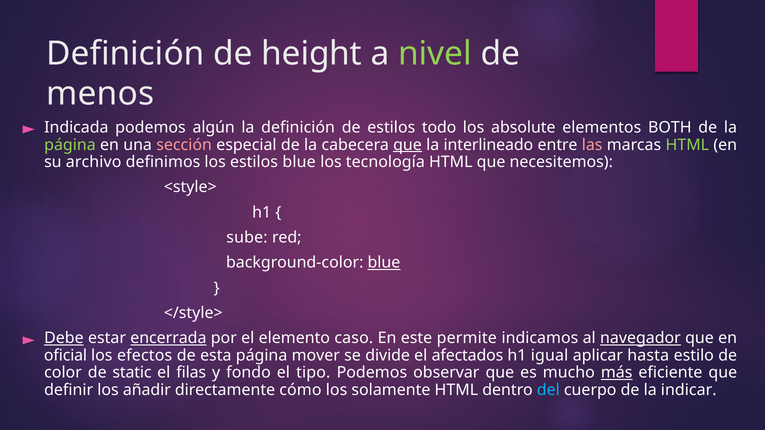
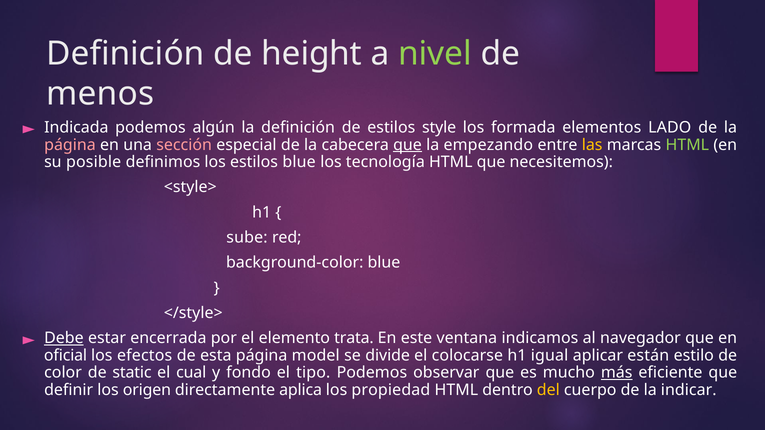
todo: todo -> style (439, 128)
absolute: absolute -> formada (523, 128)
BOTH: BOTH -> LADO (670, 128)
página colour: light green -> pink (70, 145)
interlineado: interlineado -> empezando (488, 145)
las colour: pink -> yellow (592, 145)
archivo: archivo -> posible (94, 162)
blue underline: present -> none (384, 263)
encerrada underline: present -> none (168, 338)
caso: caso -> trata (354, 338)
permite: permite -> ventana (467, 338)
navegador underline: present -> none (640, 338)
mover: mover -> model (316, 356)
afectados: afectados -> colocarse (467, 356)
hasta: hasta -> están (648, 356)
filas: filas -> cual (191, 373)
añadir: añadir -> origen (147, 390)
cómo: cómo -> aplica (301, 390)
solamente: solamente -> propiedad (391, 390)
del colour: light blue -> yellow (548, 390)
